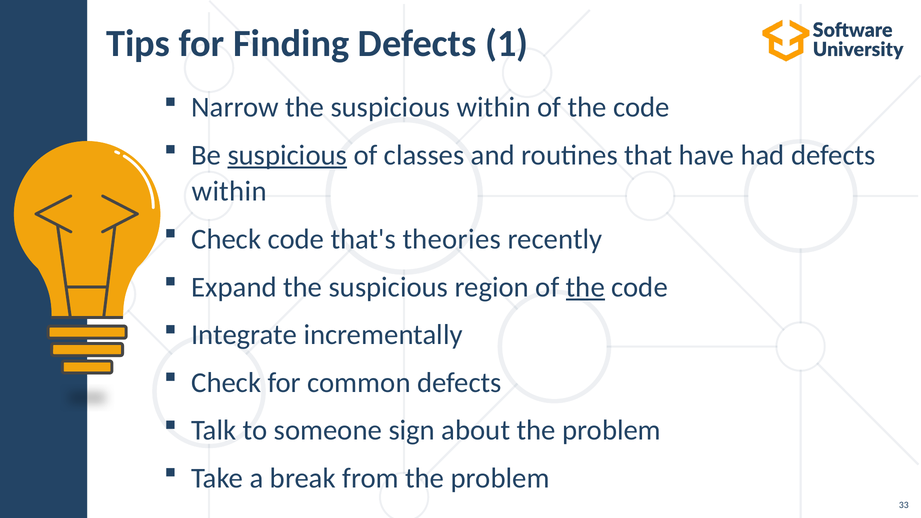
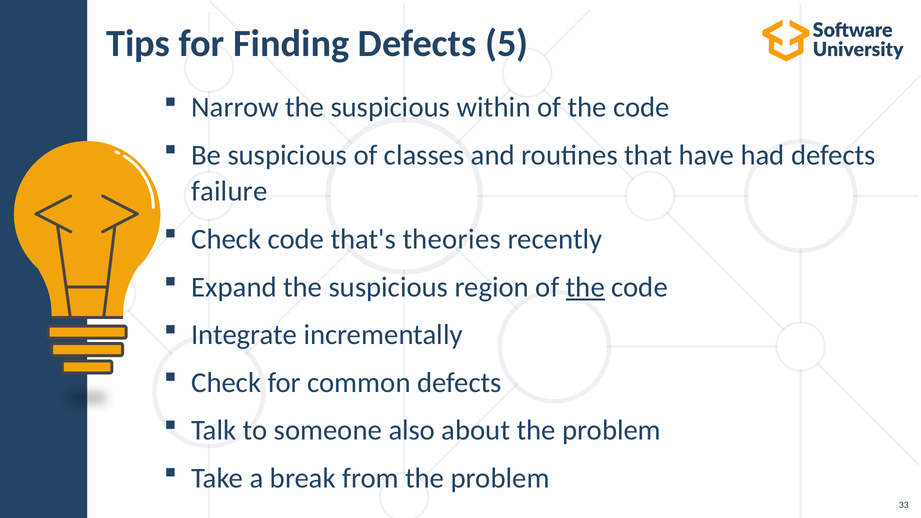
1: 1 -> 5 (507, 44)
suspicious underline: present -> none (287, 155)
within: within -> failure (229, 192)
sign: sign -> also (412, 430)
